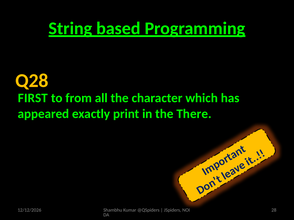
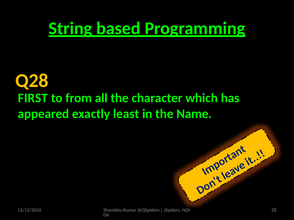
print: print -> least (126, 114)
There: There -> Name (194, 114)
